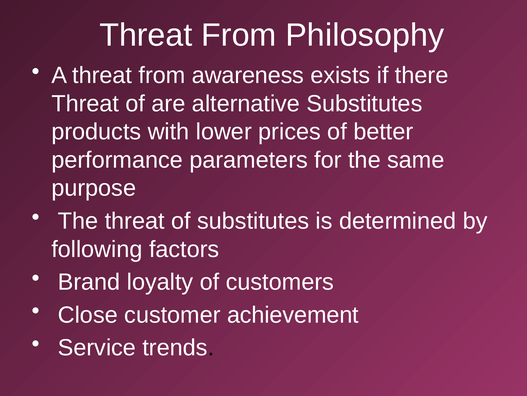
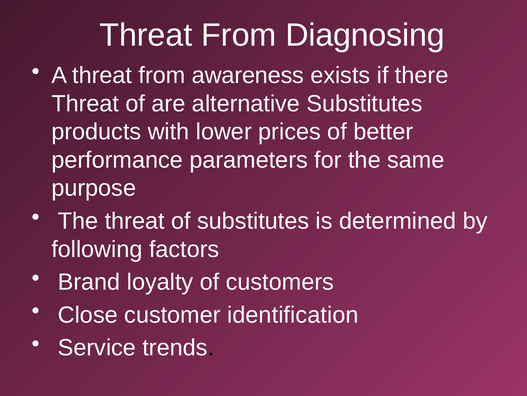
Philosophy: Philosophy -> Diagnosing (365, 35)
achievement: achievement -> identification (293, 314)
